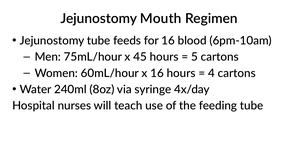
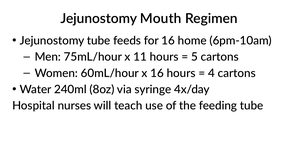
blood: blood -> home (192, 41)
45: 45 -> 11 (140, 57)
